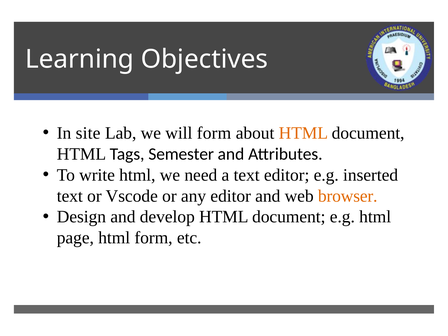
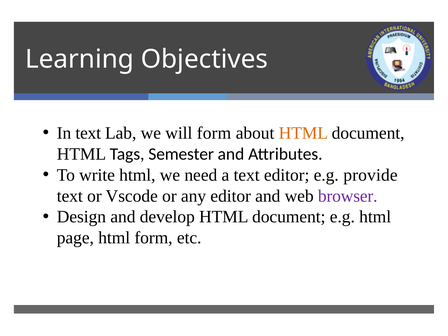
In site: site -> text (88, 133)
inserted: inserted -> provide (371, 175)
browser colour: orange -> purple (348, 196)
